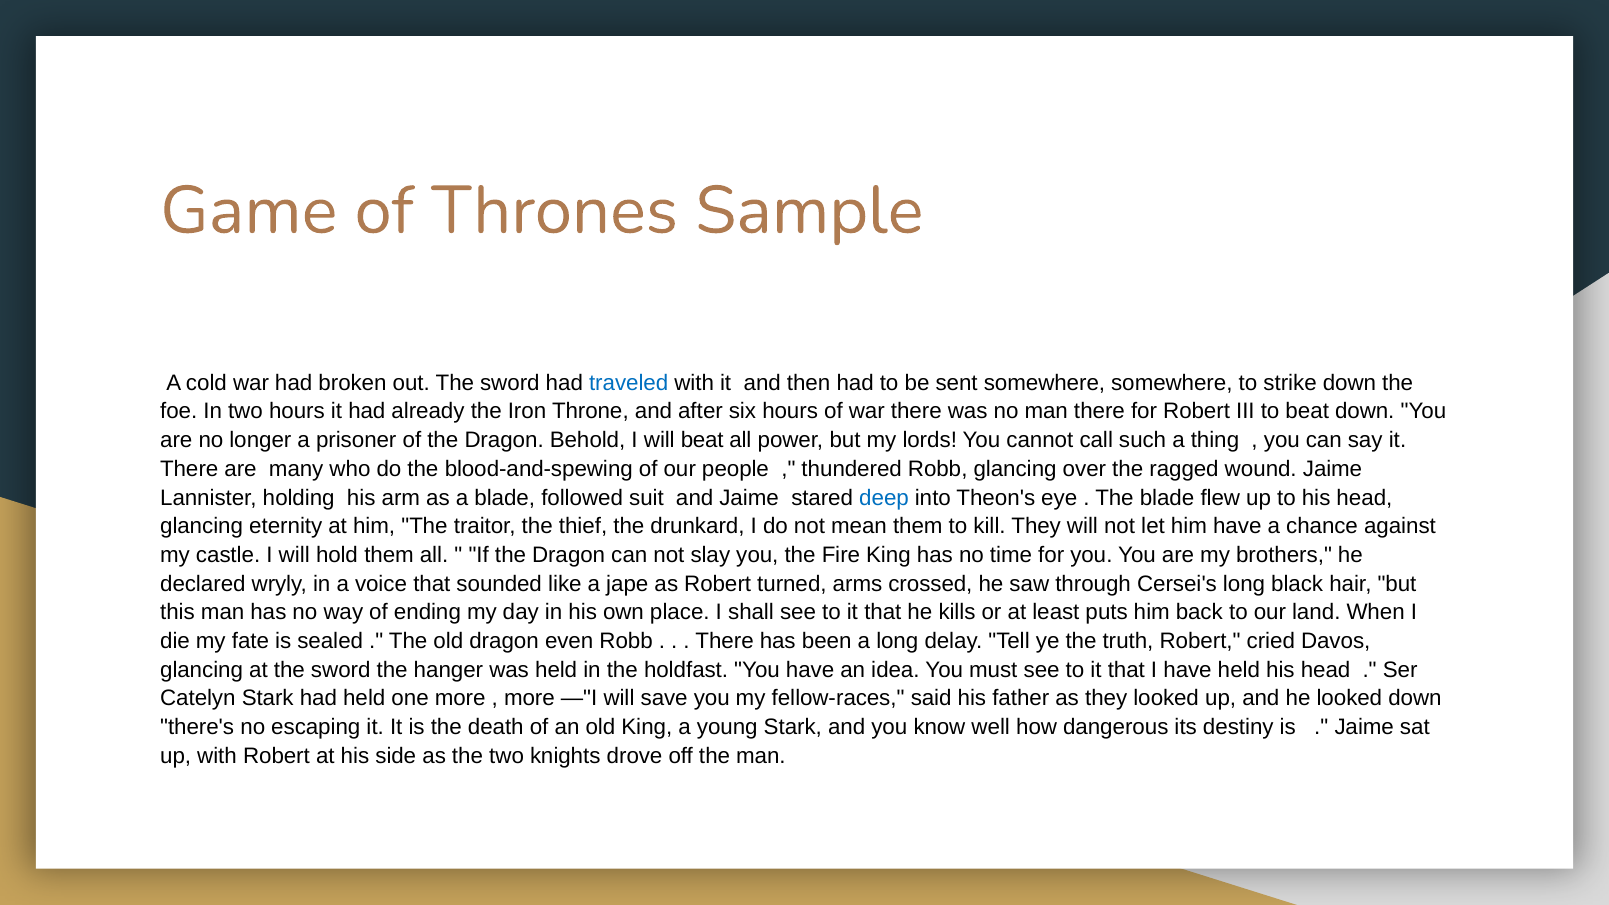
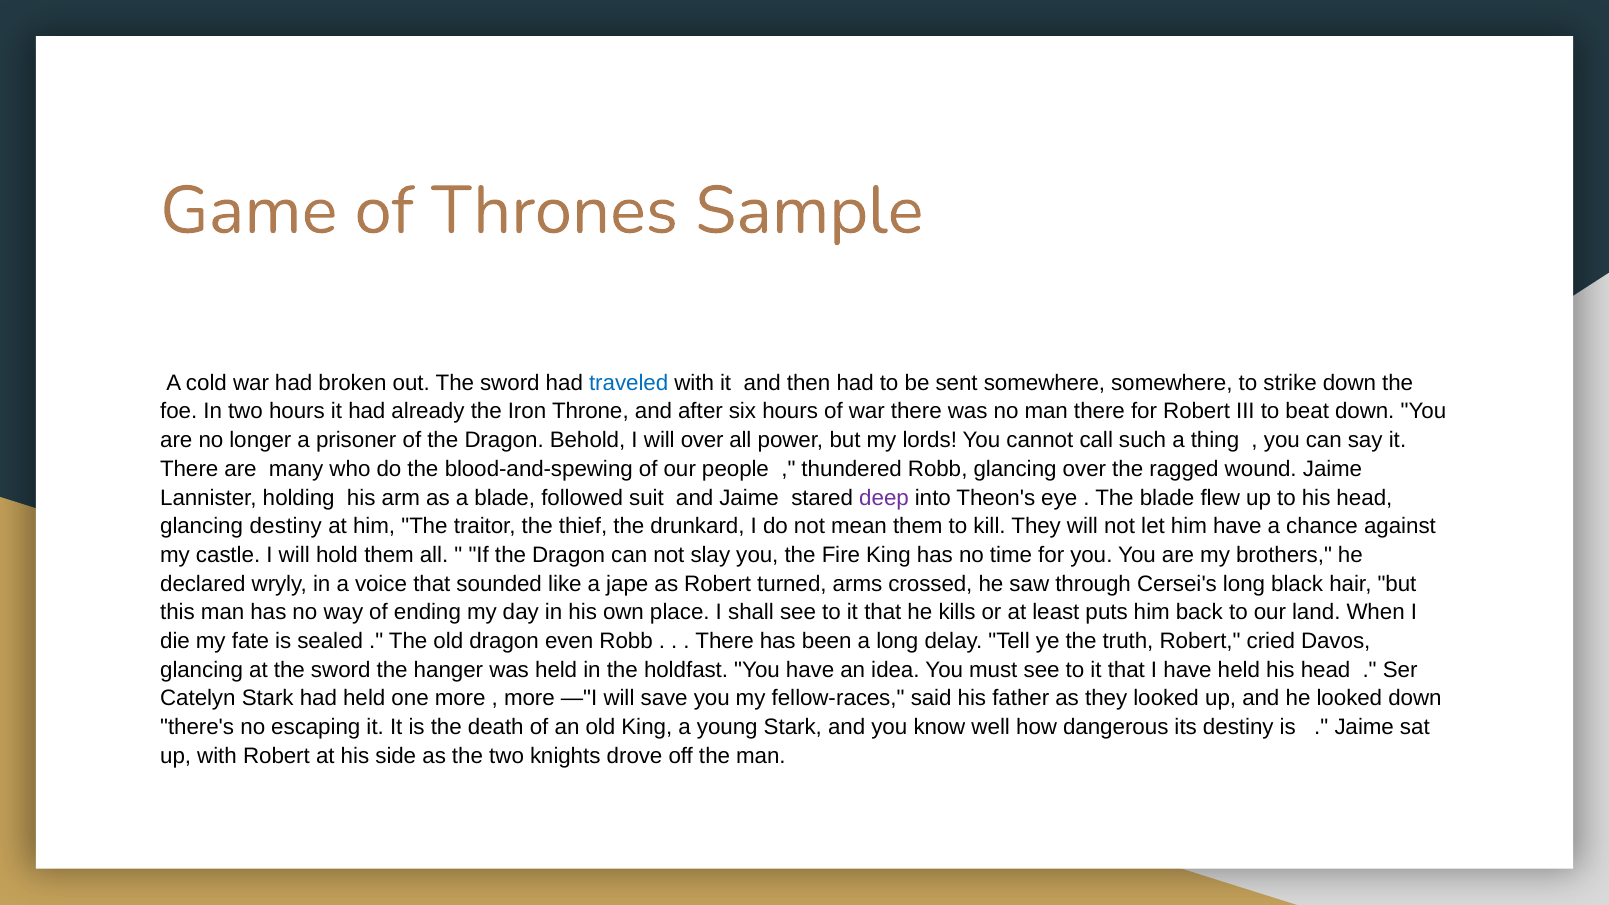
will beat: beat -> over (702, 440)
deep colour: blue -> purple (884, 498)
glancing eternity: eternity -> destiny (286, 526)
